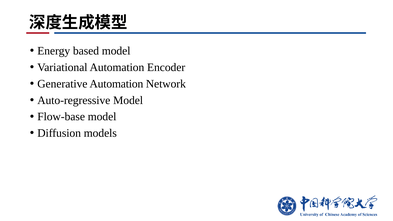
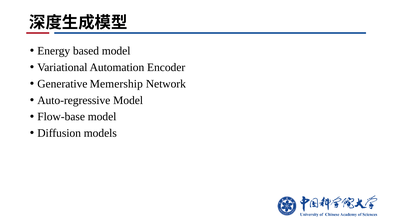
Generative Automation: Automation -> Memership (116, 84)
